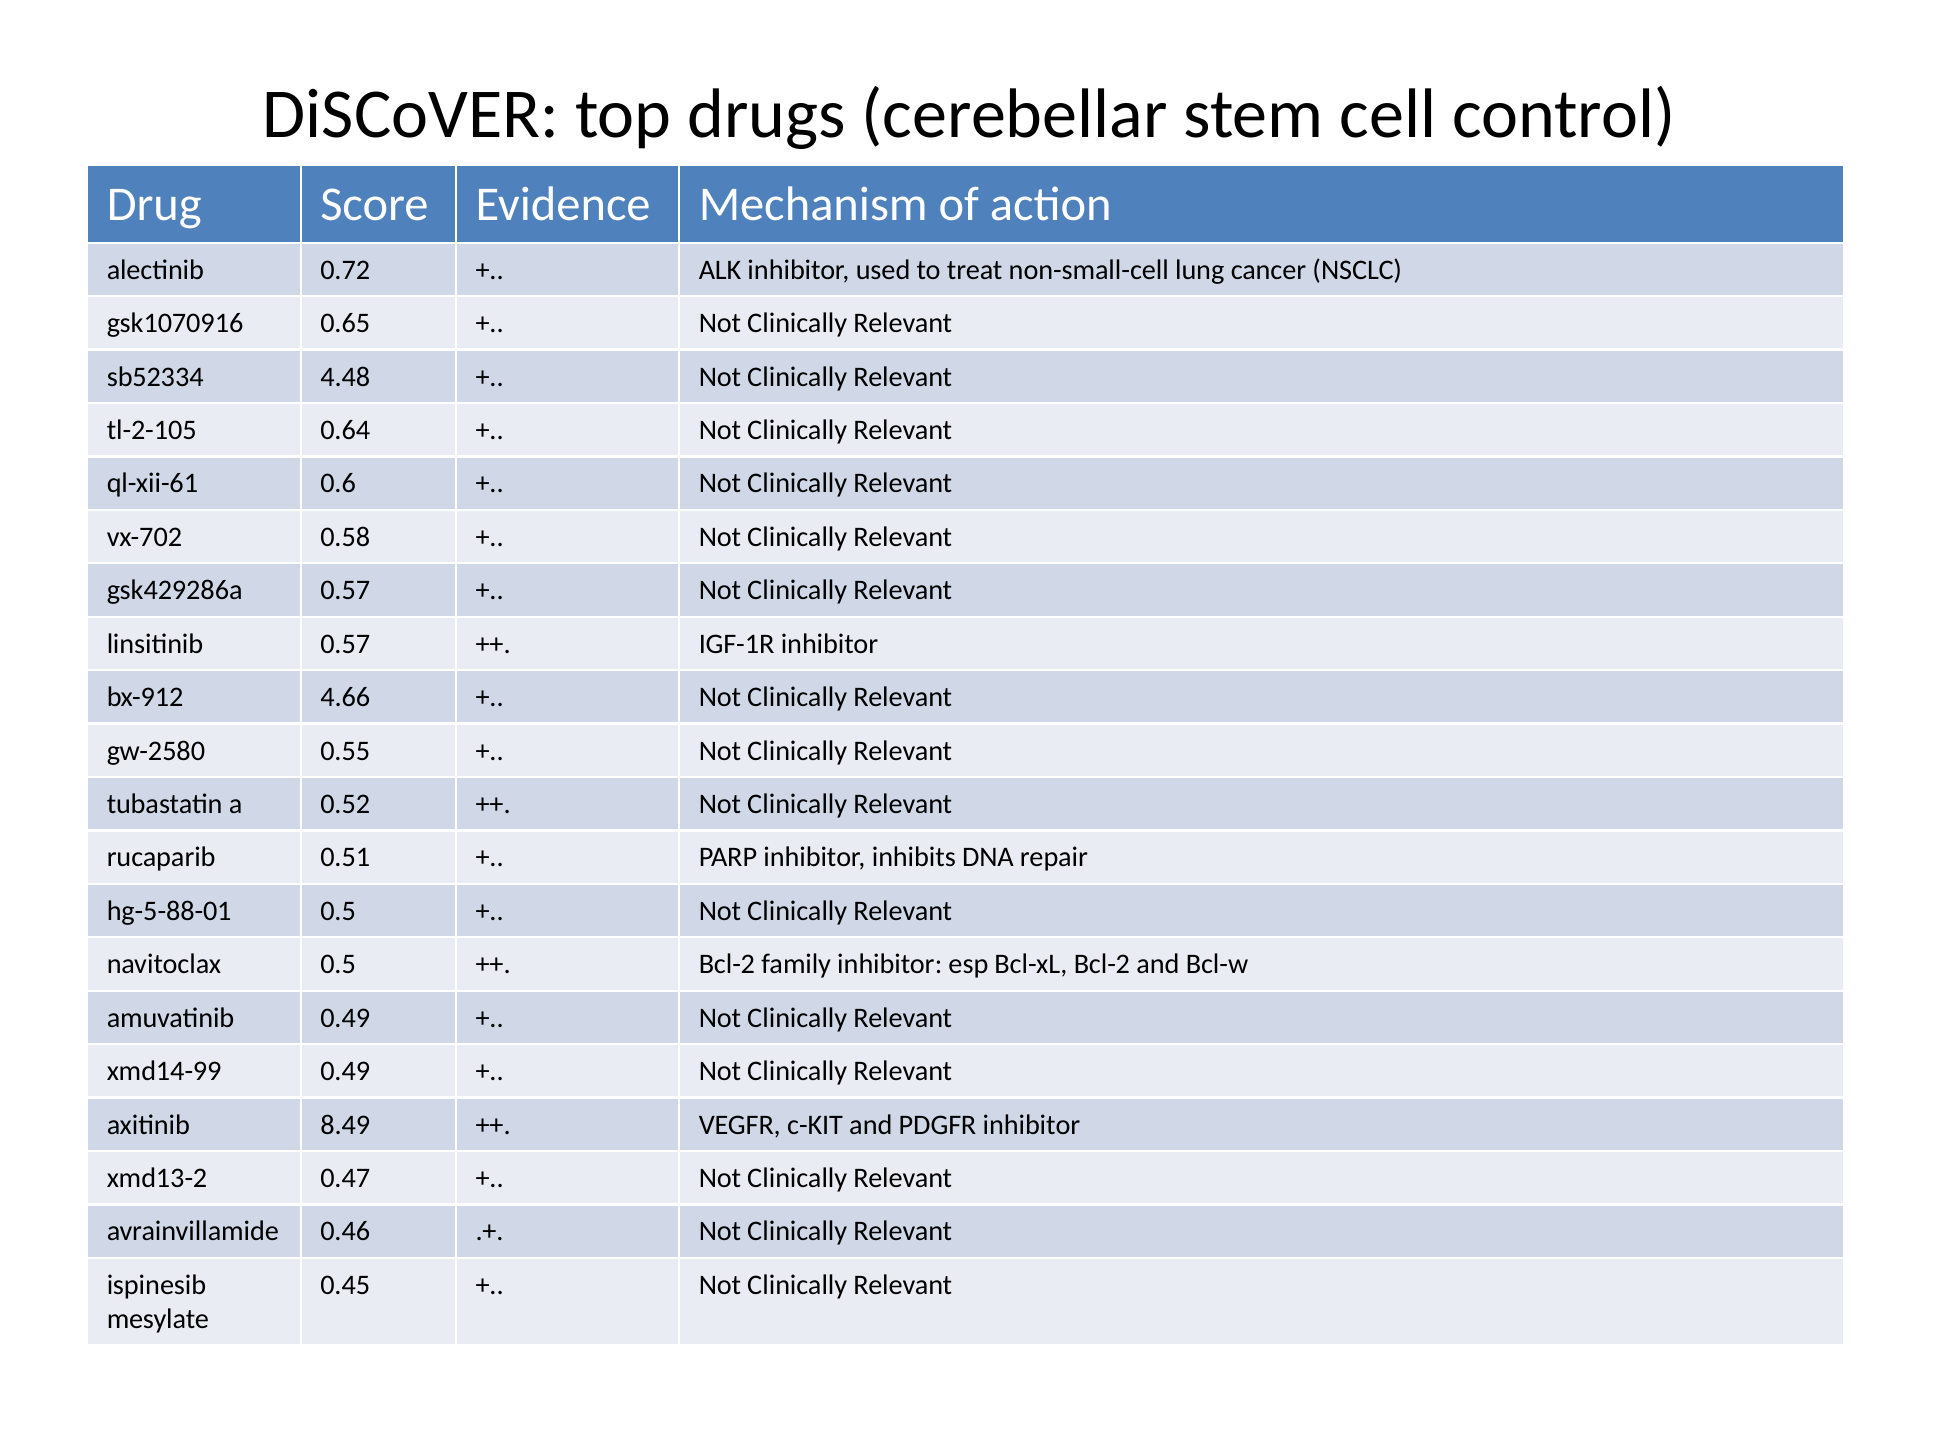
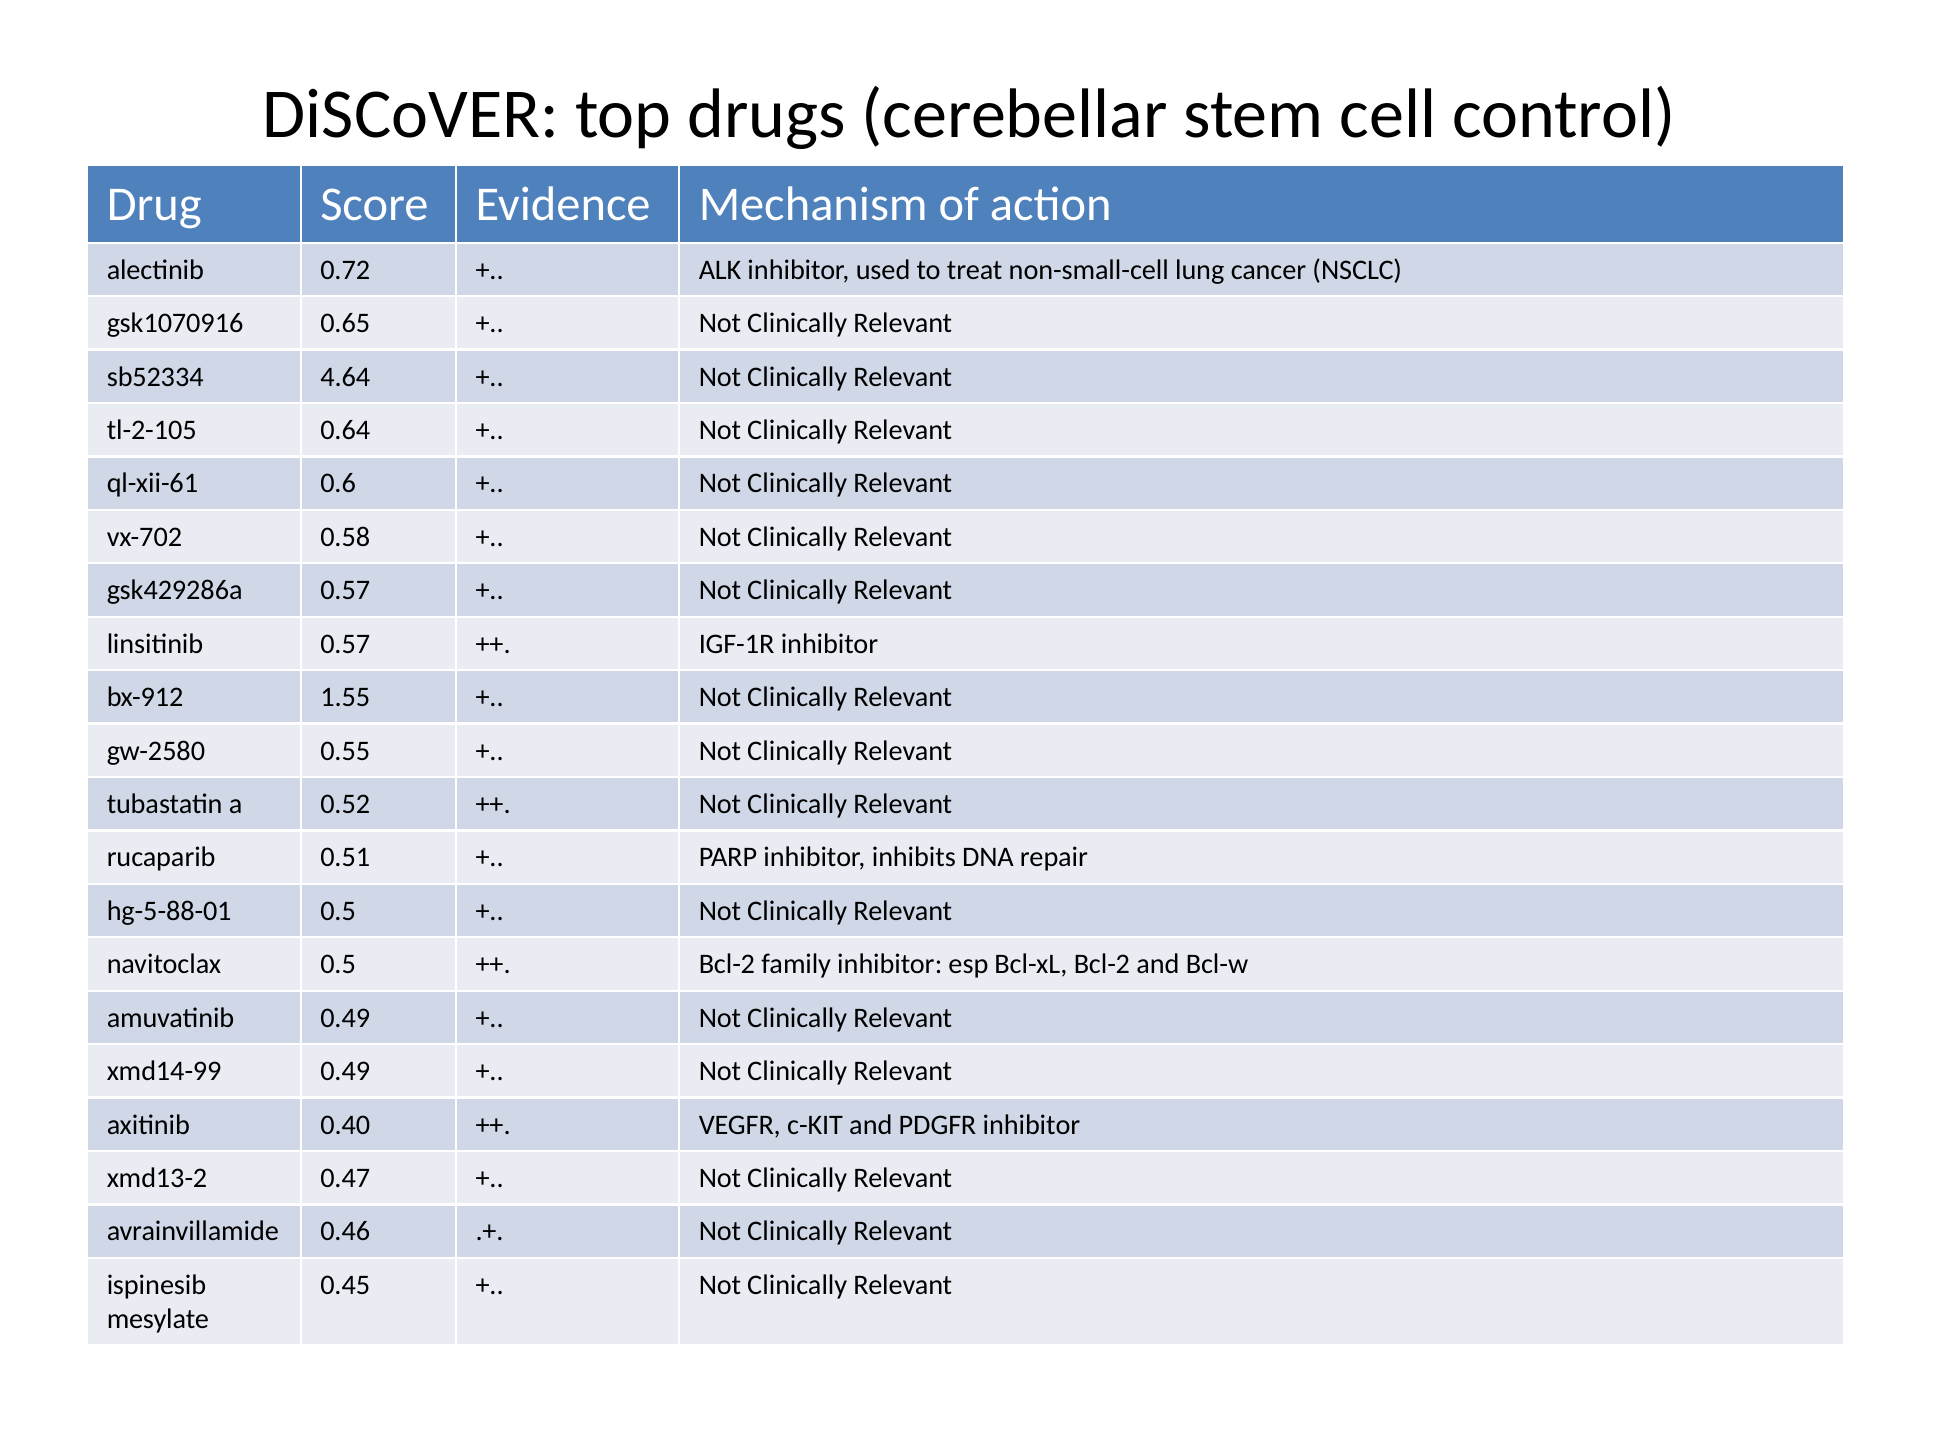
4.48: 4.48 -> 4.64 (345, 377)
4.66: 4.66 -> 1.55 (345, 697)
8.49: 8.49 -> 0.40 (345, 1125)
